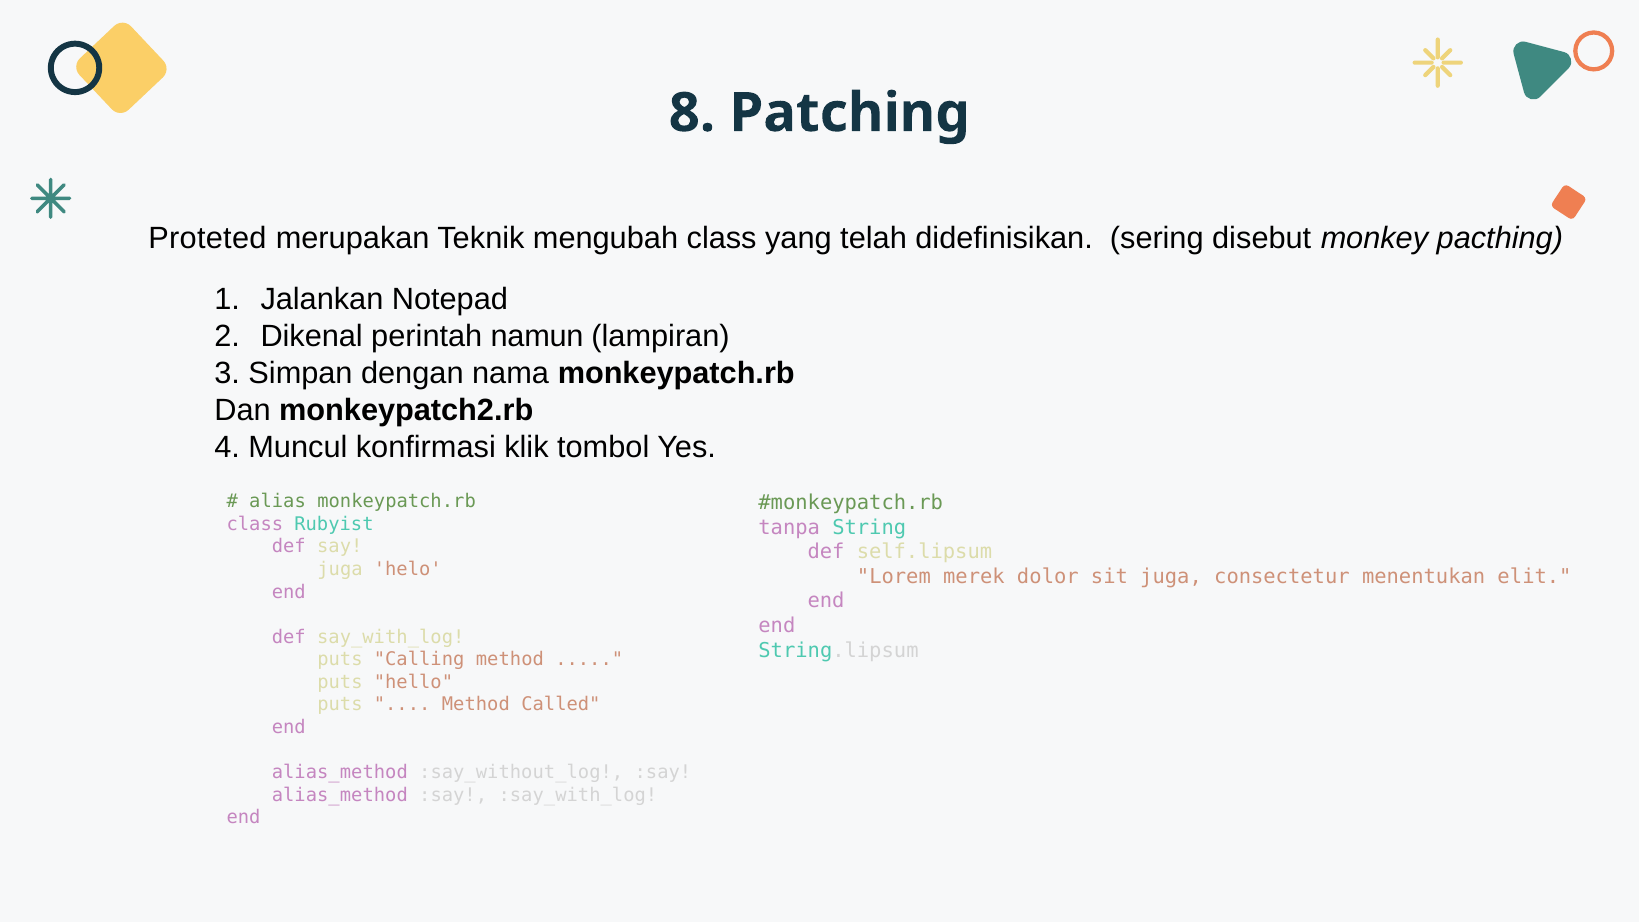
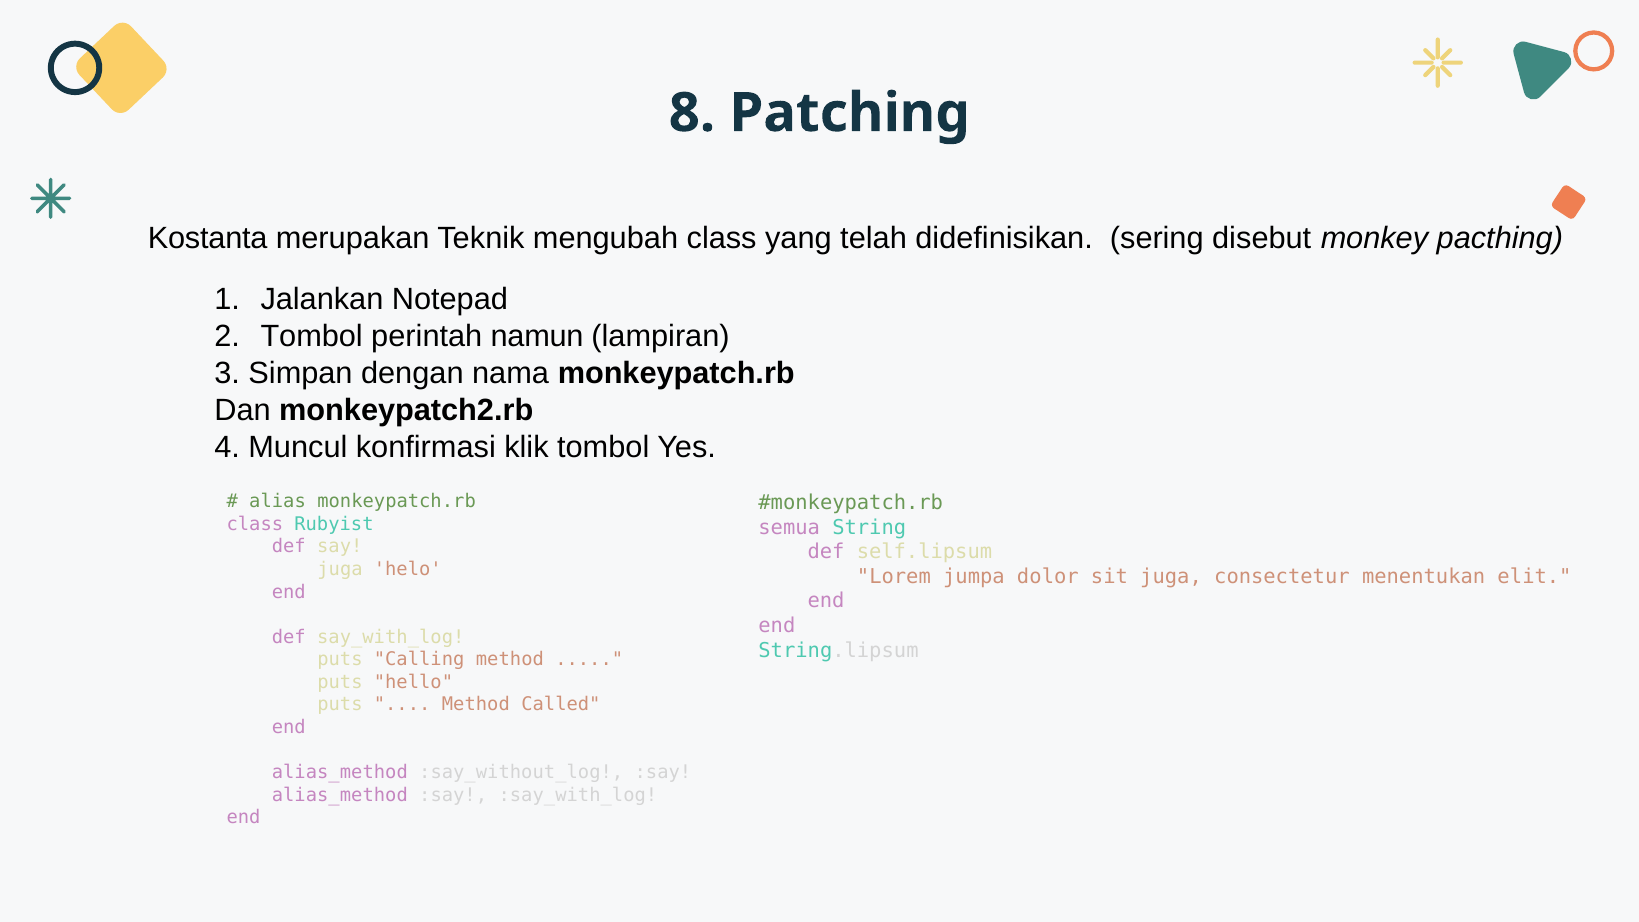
Proteted: Proteted -> Kostanta (208, 239)
Dikenal: Dikenal -> Tombol (312, 337)
tanpa: tanpa -> semua (789, 527)
merek: merek -> jumpa (974, 577)
